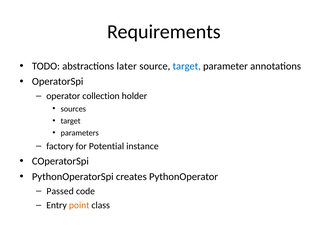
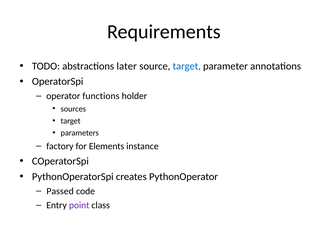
collection: collection -> functions (101, 96)
Potential: Potential -> Elements (107, 146)
point colour: orange -> purple (79, 205)
